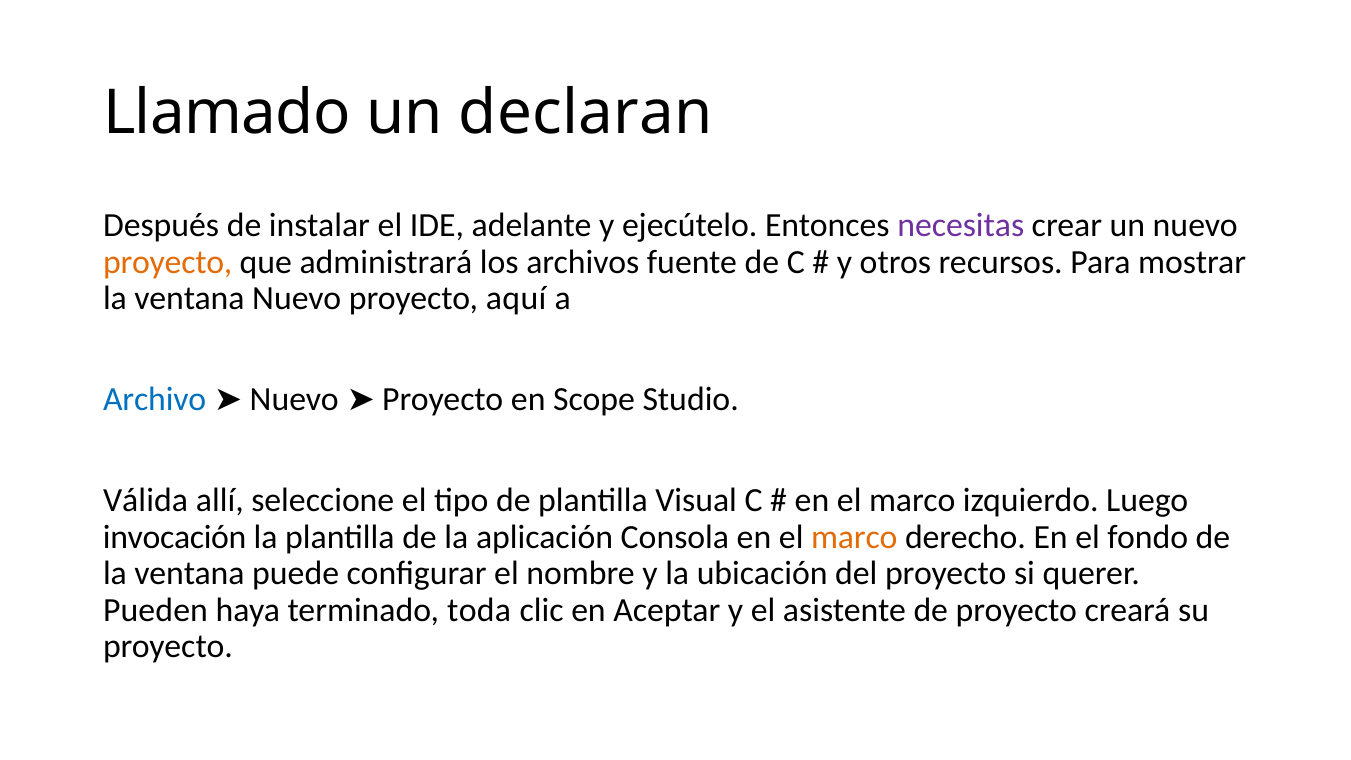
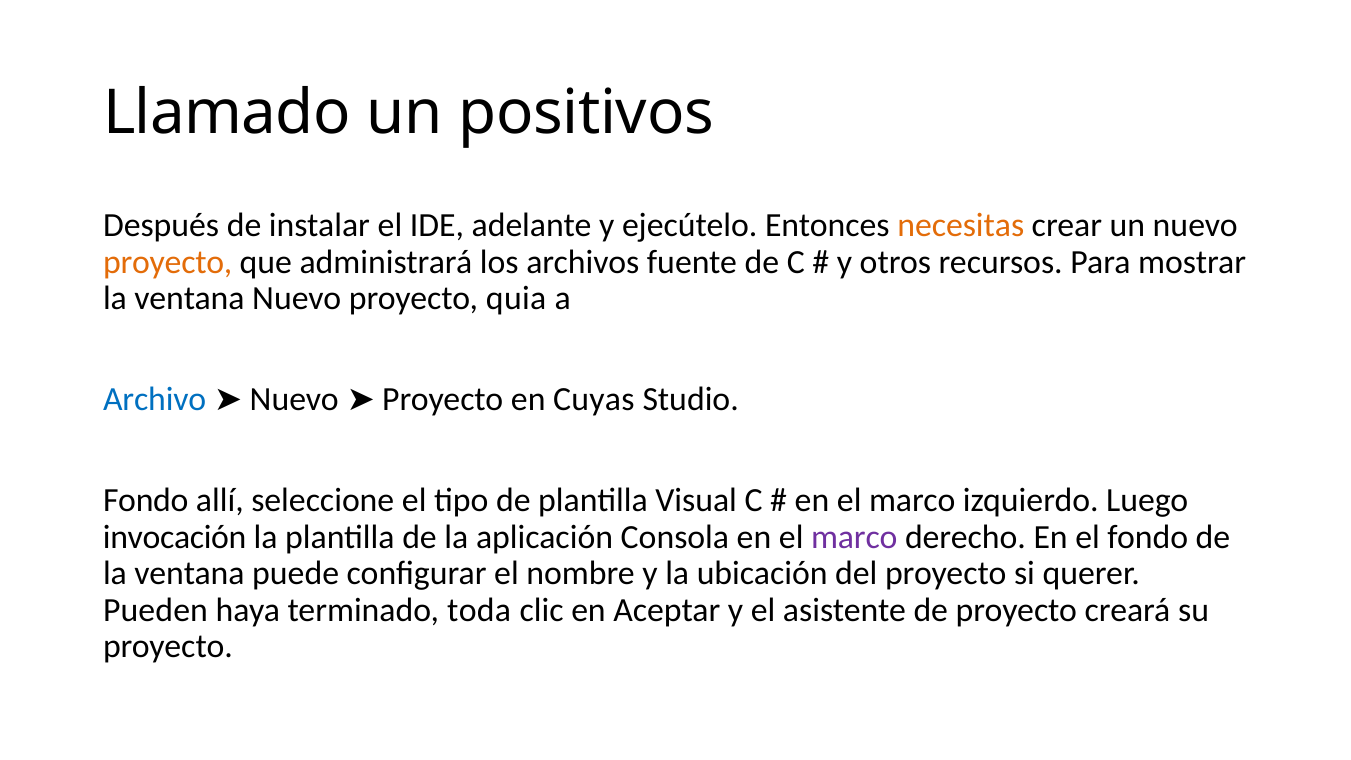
declaran: declaran -> positivos (586, 113)
necesitas colour: purple -> orange (961, 225)
aquí: aquí -> quia (516, 298)
Scope: Scope -> Cuyas (594, 399)
Válida: Válida -> Fondo (146, 500)
marco colour: orange -> purple (854, 537)
